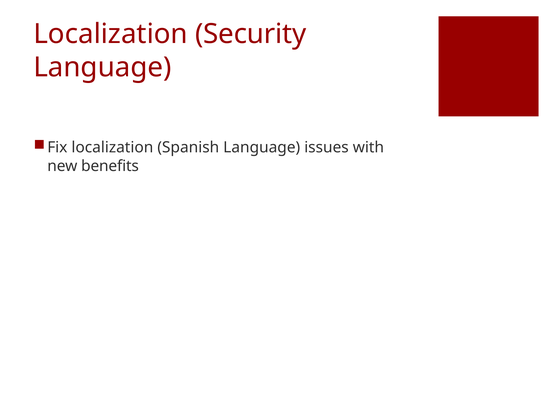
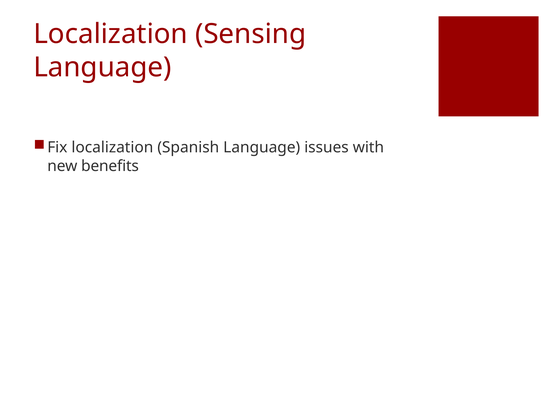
Security: Security -> Sensing (251, 34)
